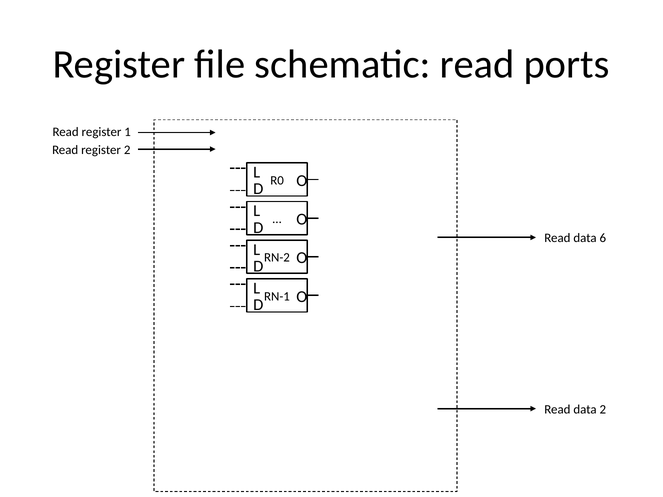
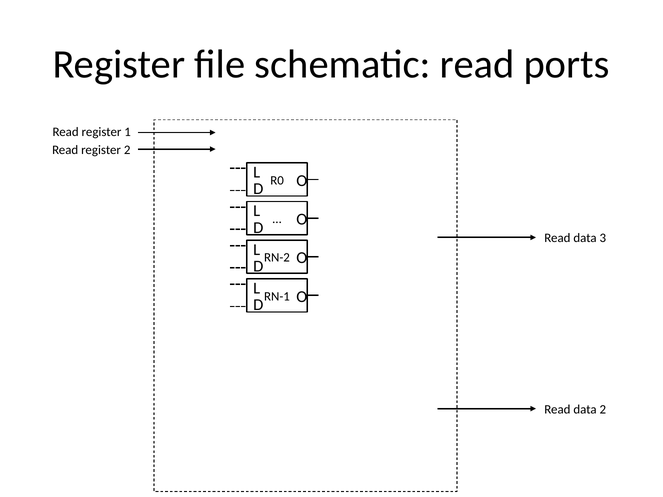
6: 6 -> 3 (603, 238)
